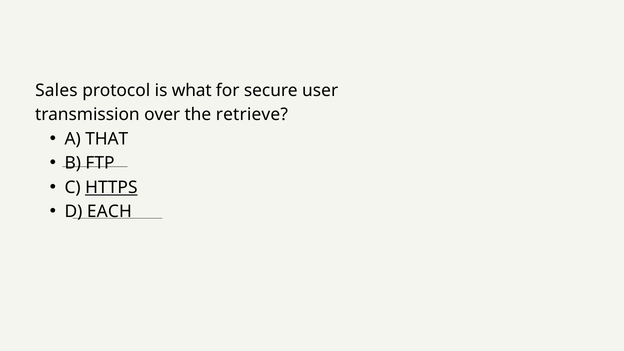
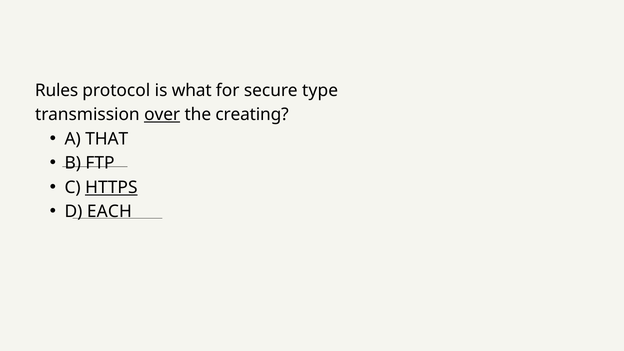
Sales: Sales -> Rules (57, 90)
user: user -> type (320, 90)
over underline: none -> present (162, 115)
retrieve: retrieve -> creating (252, 115)
